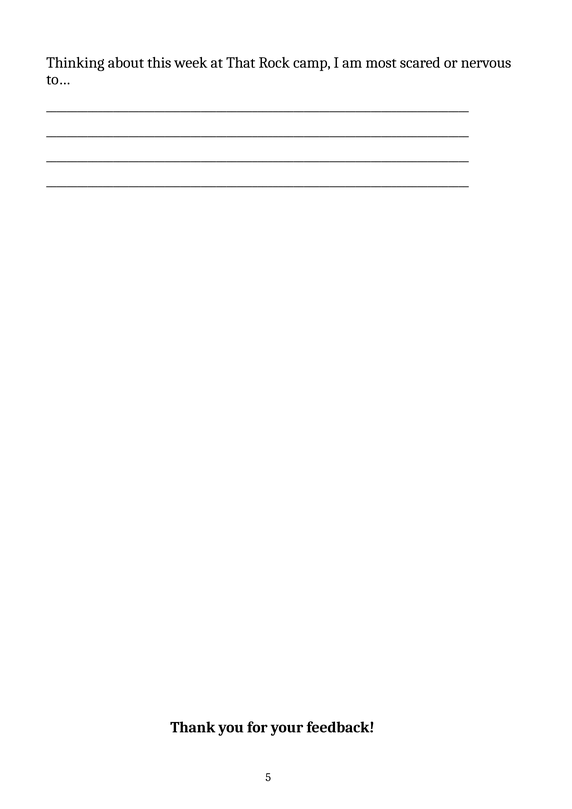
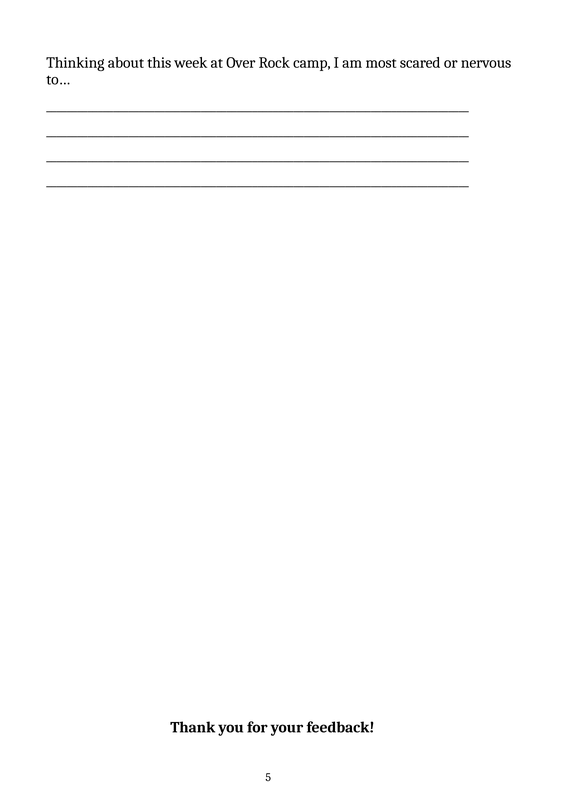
That: That -> Over (241, 63)
